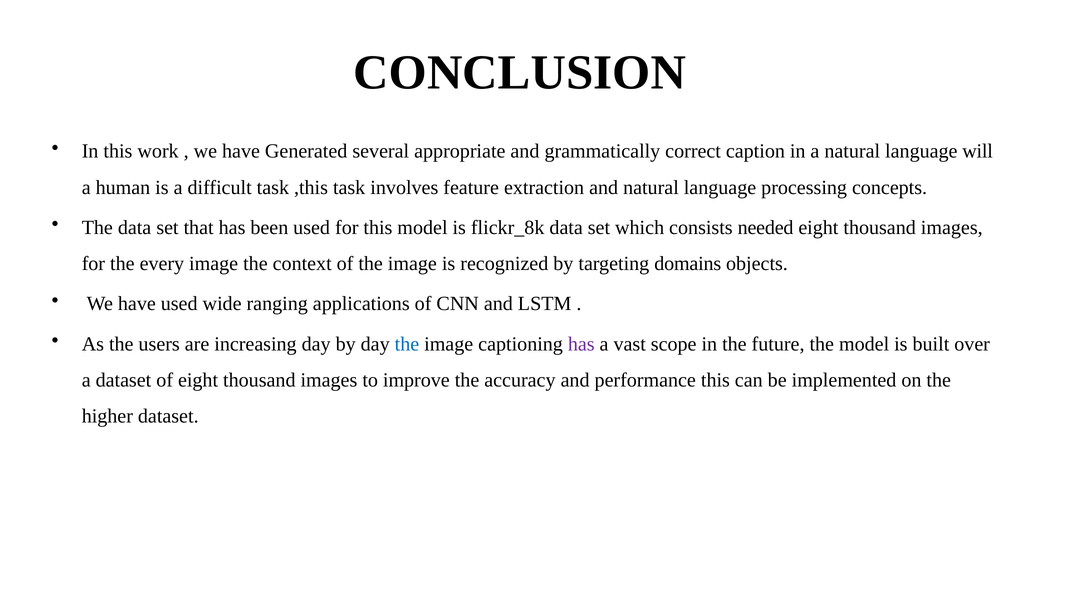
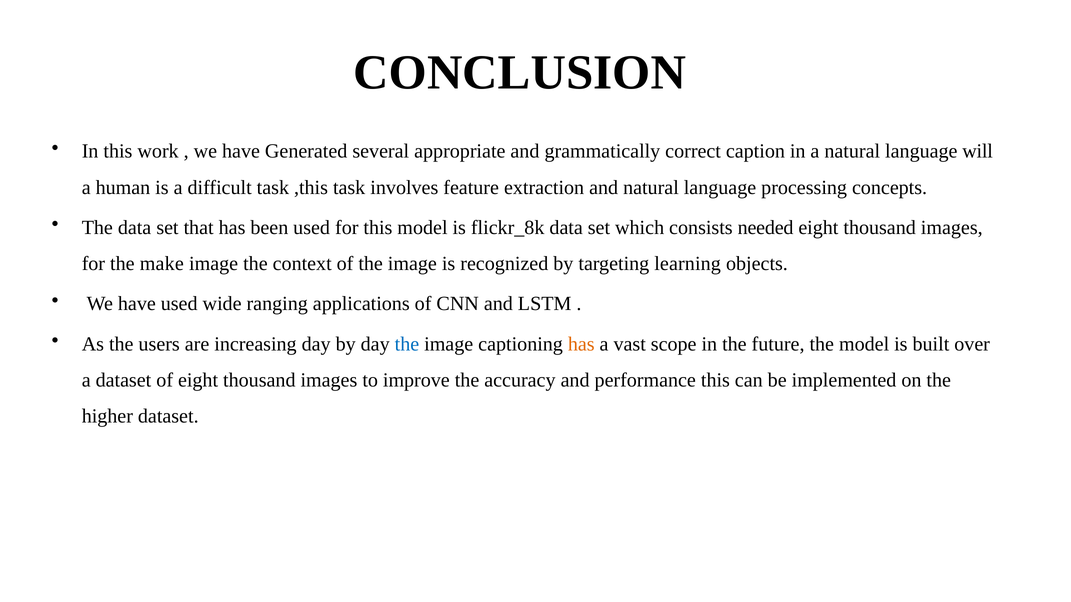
every: every -> make (162, 264)
domains: domains -> learning (688, 264)
has colour: purple -> orange (581, 344)
